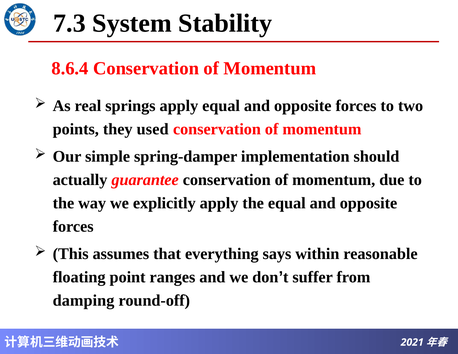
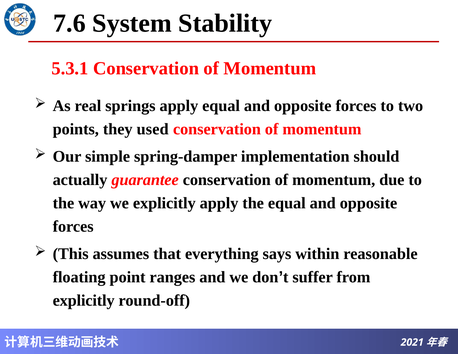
7.3: 7.3 -> 7.6 (70, 23)
8.6.4: 8.6.4 -> 5.3.1 (70, 68)
damping: damping -> explicitly (84, 300)
